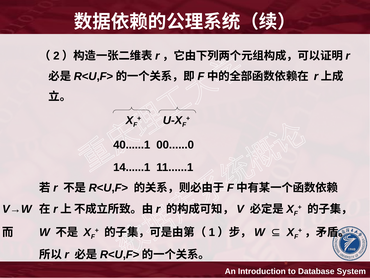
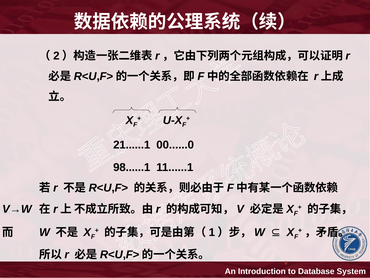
40......1: 40......1 -> 21......1 (132, 145)
14......1: 14......1 -> 98......1 (132, 167)
